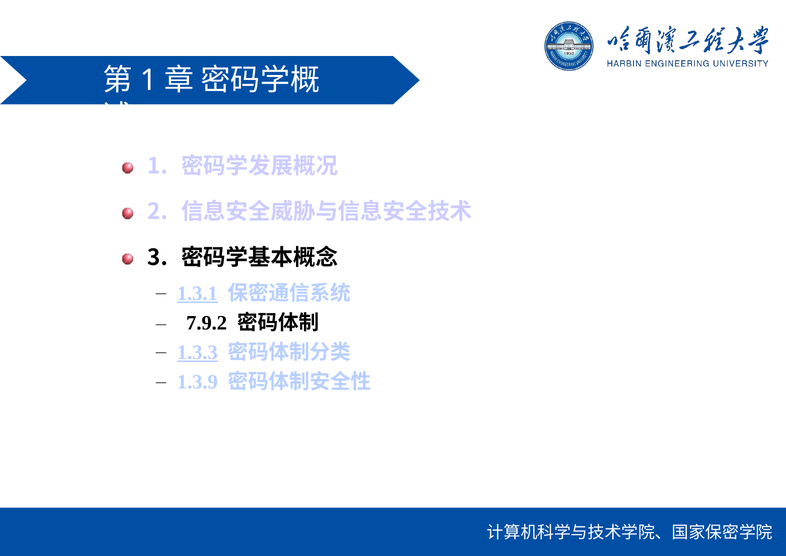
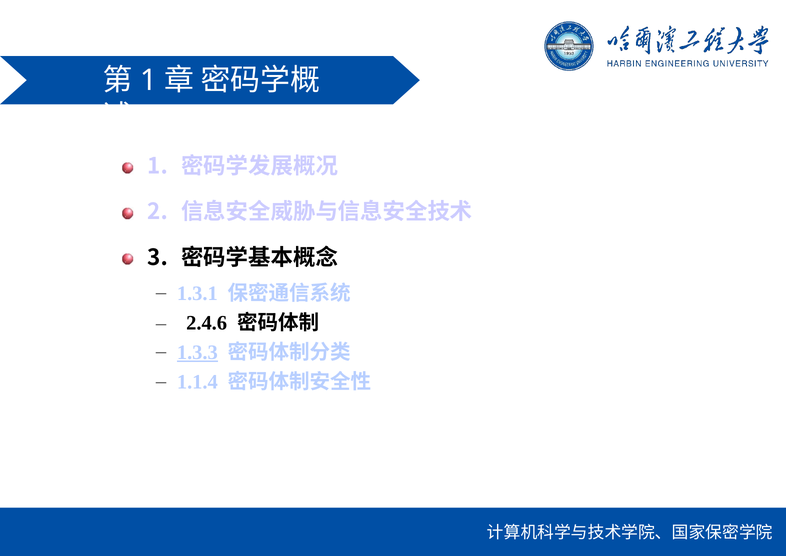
1.3.1 underline: present -> none (197, 293)
7.9.2: 7.9.2 -> 2.4.6 (207, 323)
1.3.9: 1.3.9 -> 1.1.4 (197, 382)
